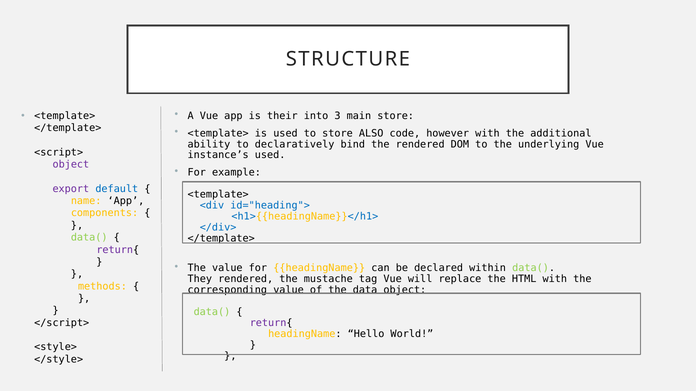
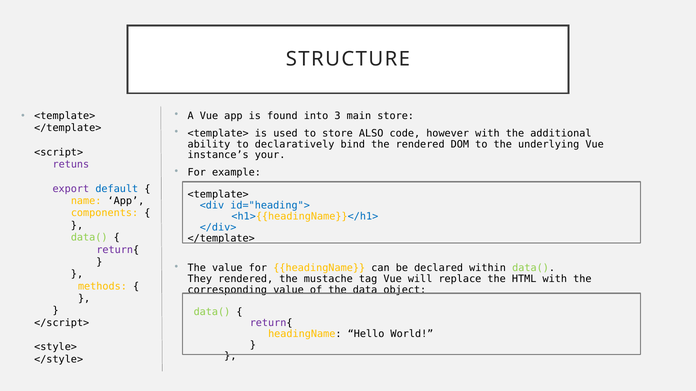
their: their -> found (282, 116)
instance’s used: used -> your (270, 155)
object: object -> retuns (71, 165)
